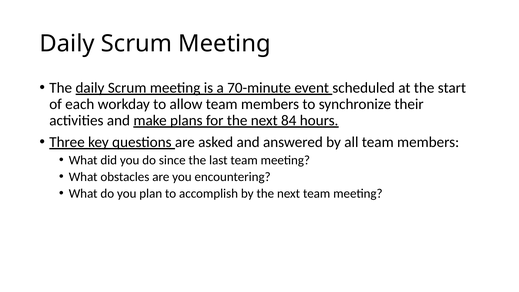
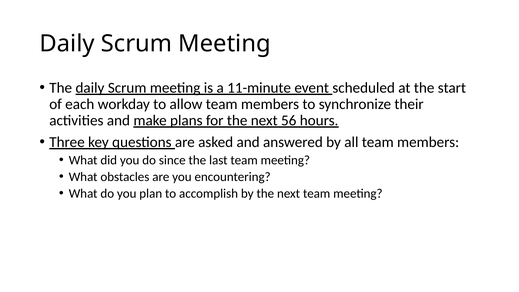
70-minute: 70-minute -> 11-minute (259, 88)
84: 84 -> 56 (289, 120)
